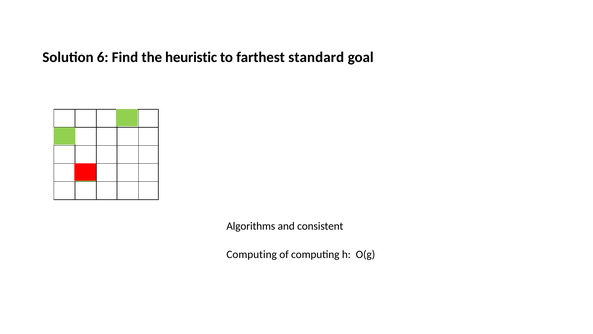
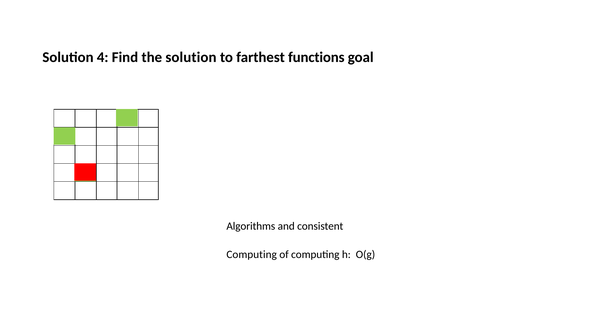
6: 6 -> 4 (103, 57)
the heuristic: heuristic -> solution (191, 57)
standard: standard -> functions (316, 57)
